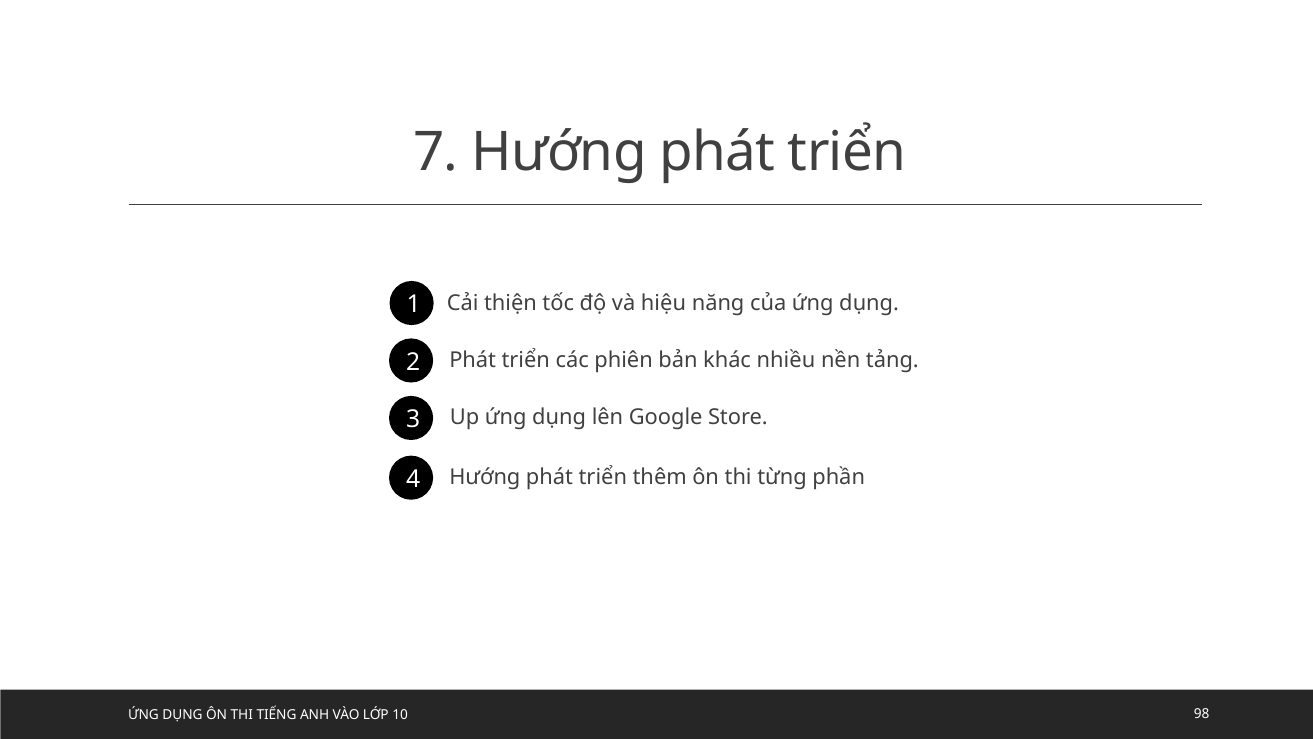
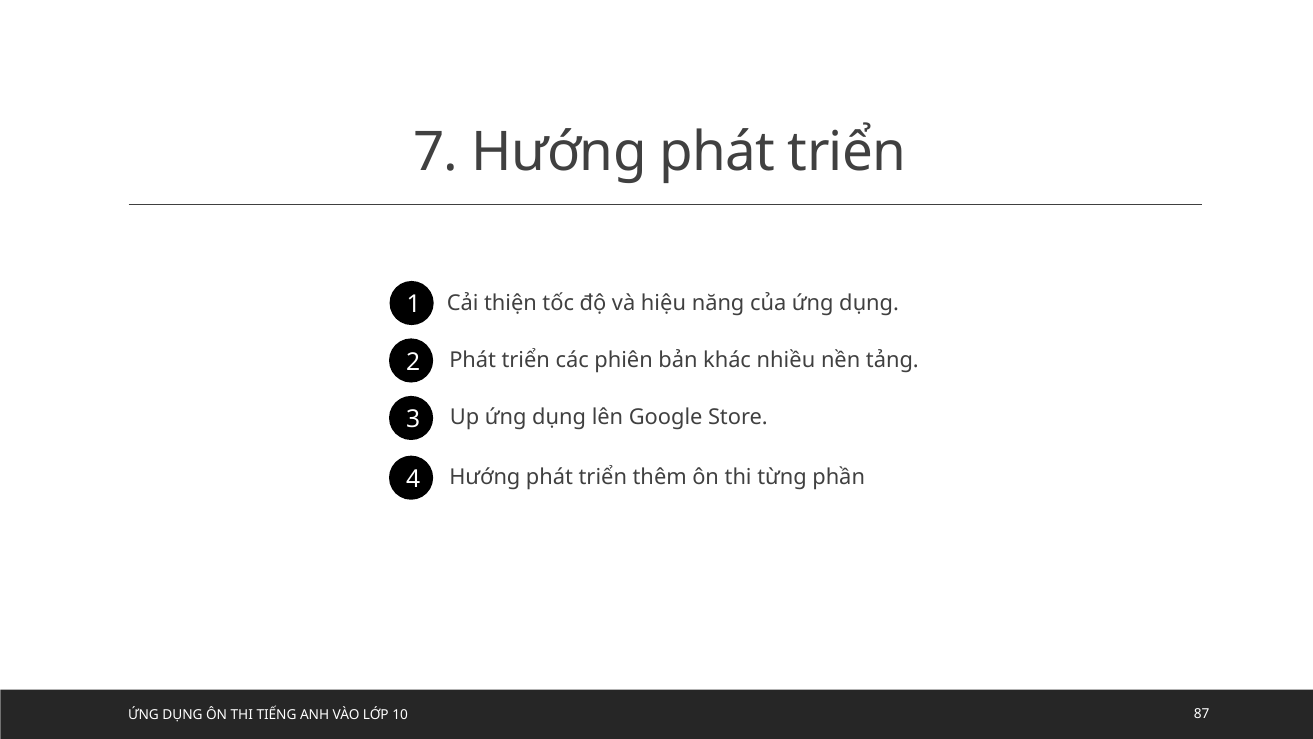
98: 98 -> 87 (1202, 714)
